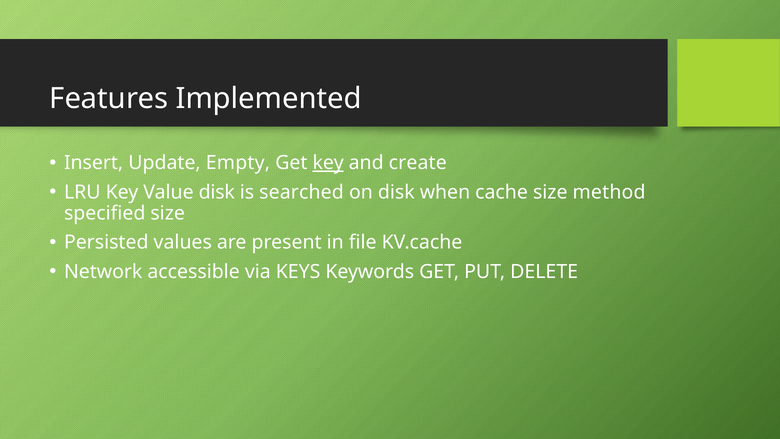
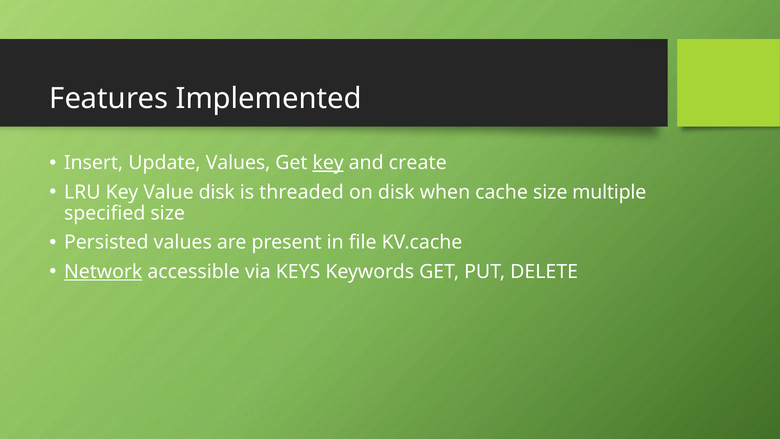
Update Empty: Empty -> Values (238, 163)
searched: searched -> threaded (302, 192)
method: method -> multiple (609, 192)
Network underline: none -> present (103, 271)
